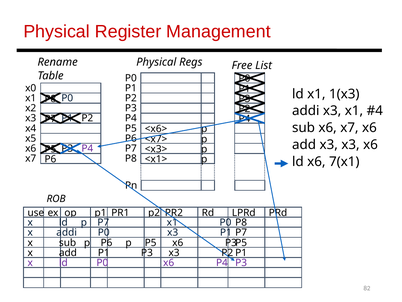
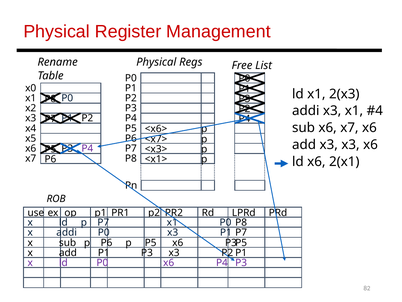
1(x3: 1(x3 -> 2(x3 (344, 94)
7(x1: 7(x1 -> 2(x1 (344, 161)
